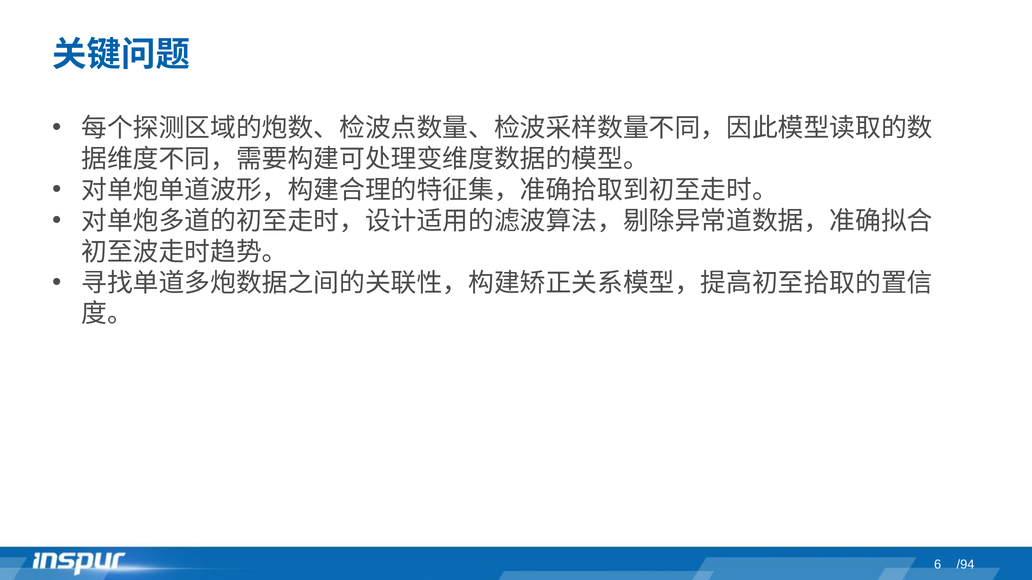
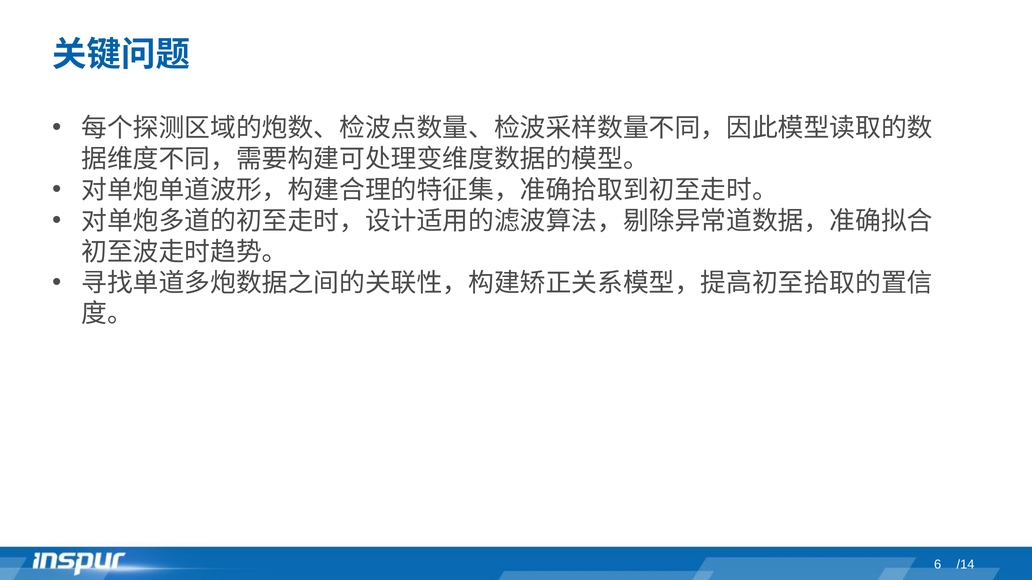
/94: /94 -> /14 (966, 565)
